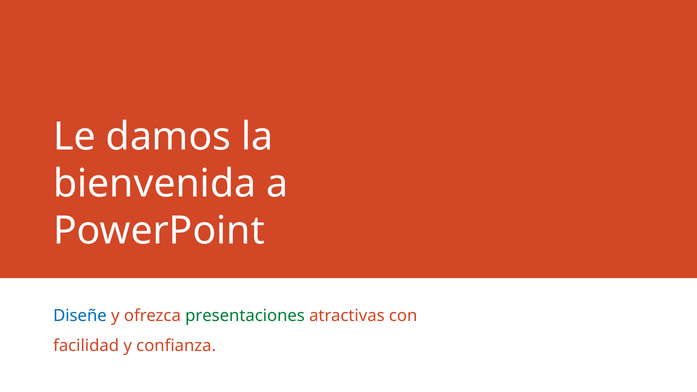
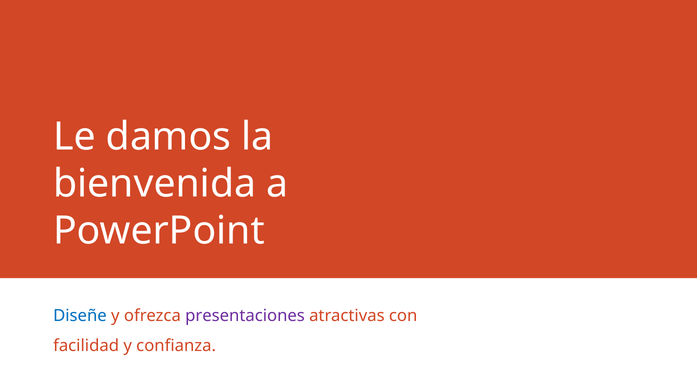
presentaciones colour: green -> purple (245, 316)
